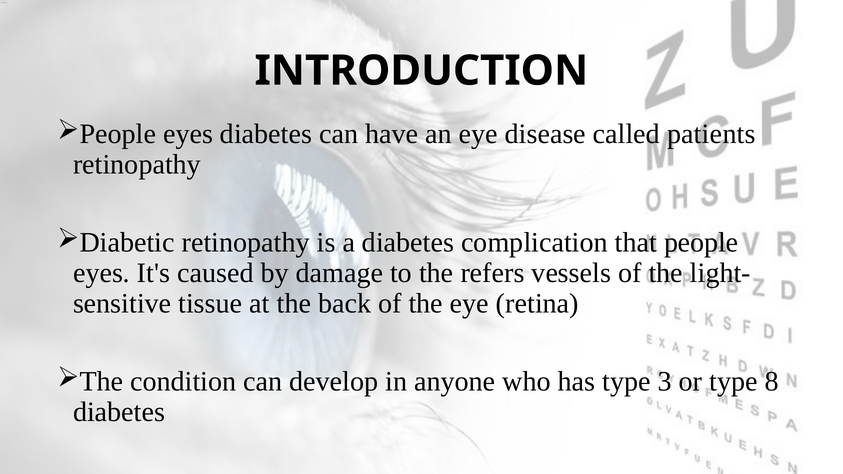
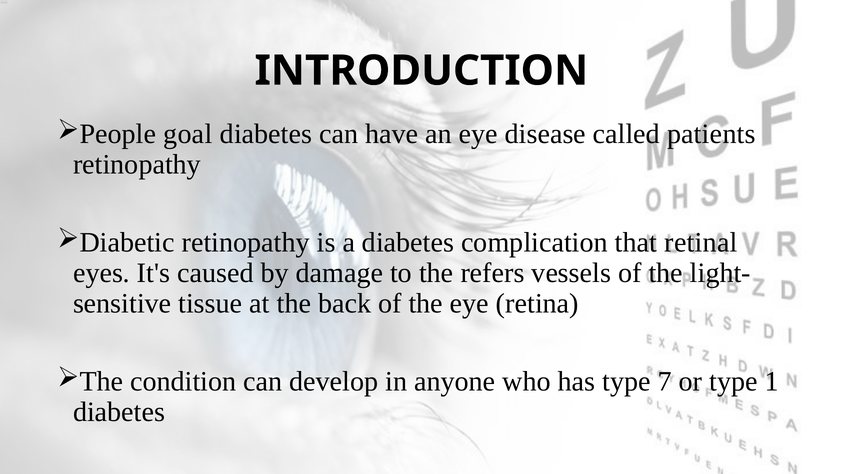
eyes: eyes -> goal (188, 134)
people: people -> retinal (701, 243)
3: 3 -> 7 (665, 382)
or type 8: 8 -> 1 (772, 382)
